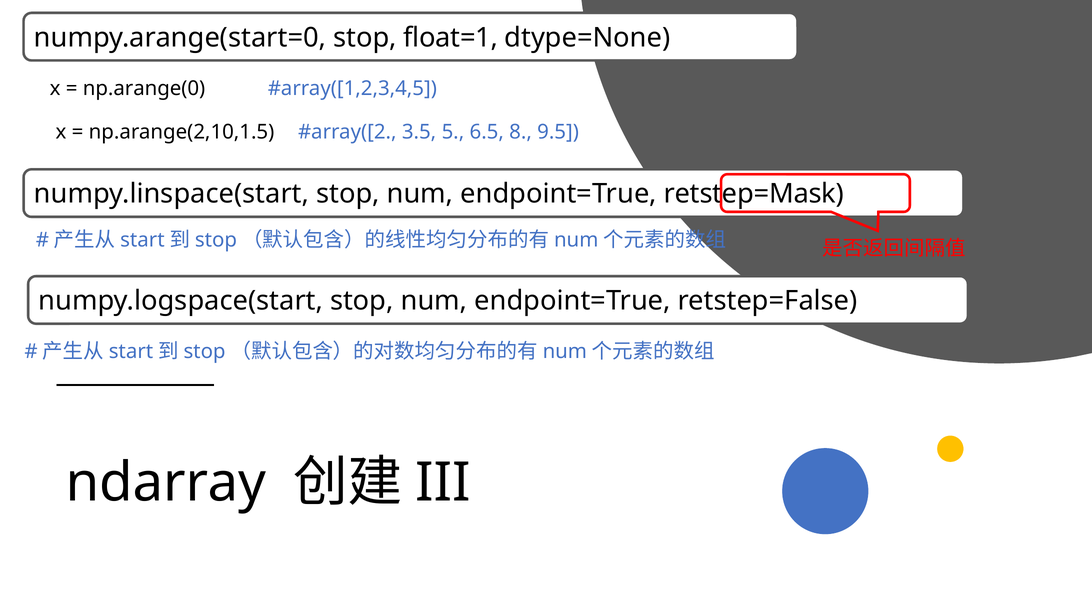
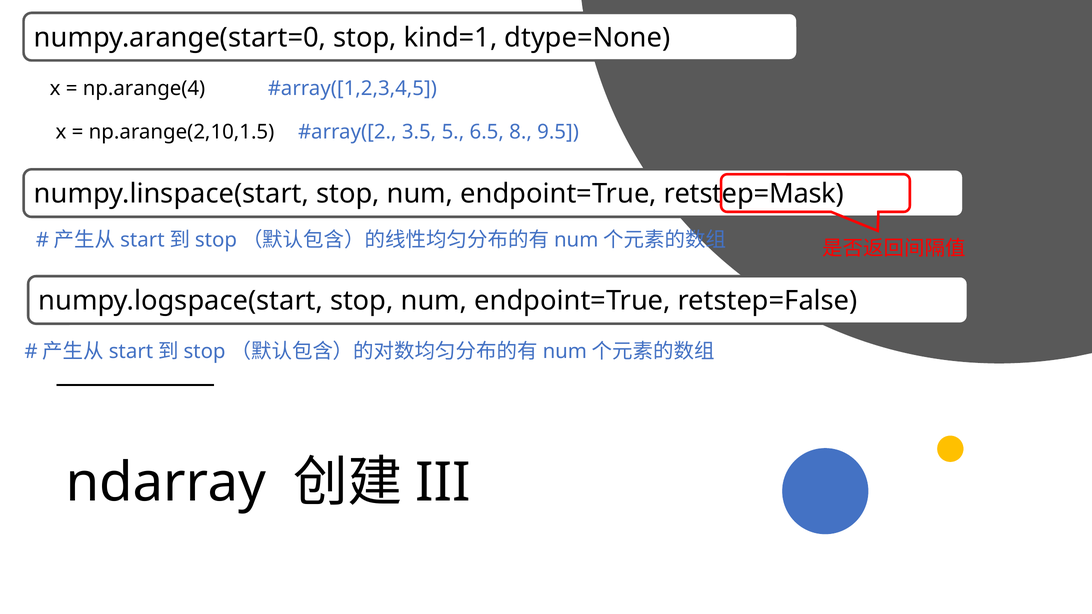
float=1: float=1 -> kind=1 (451, 38)
np.arange(0: np.arange(0 -> np.arange(4 (144, 88)
